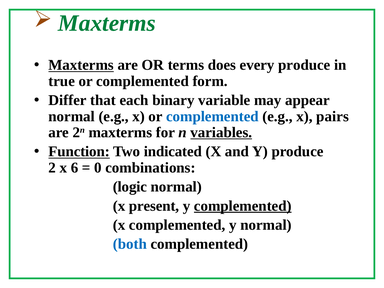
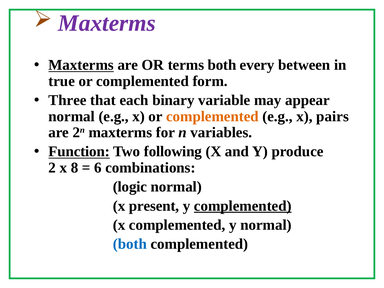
Maxterms colour: green -> purple (107, 23)
terms does: does -> both (222, 65)
every produce: produce -> between (304, 65)
Differ: Differ -> Three (67, 100)
complemented colour: blue -> orange (212, 116)
variables underline: present -> none (221, 132)
indicated: indicated -> following (173, 152)
6: 6 -> 8 (74, 168)
0: 0 -> 6 (98, 168)
